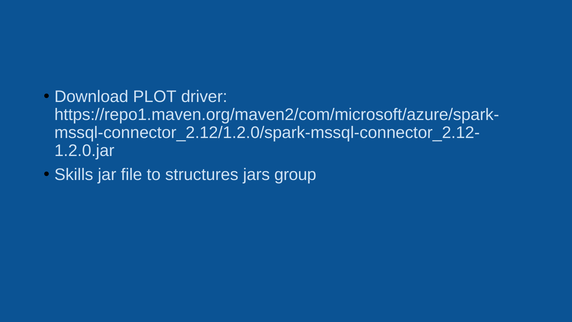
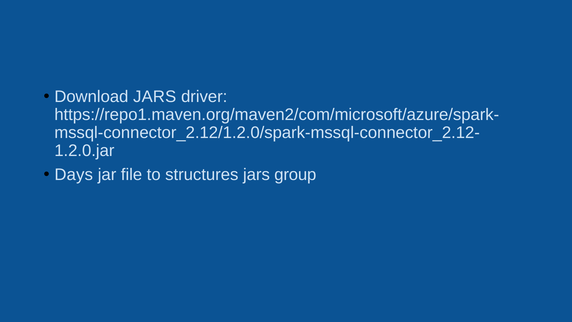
Download PLOT: PLOT -> JARS (155, 97)
Skills: Skills -> Days (74, 175)
